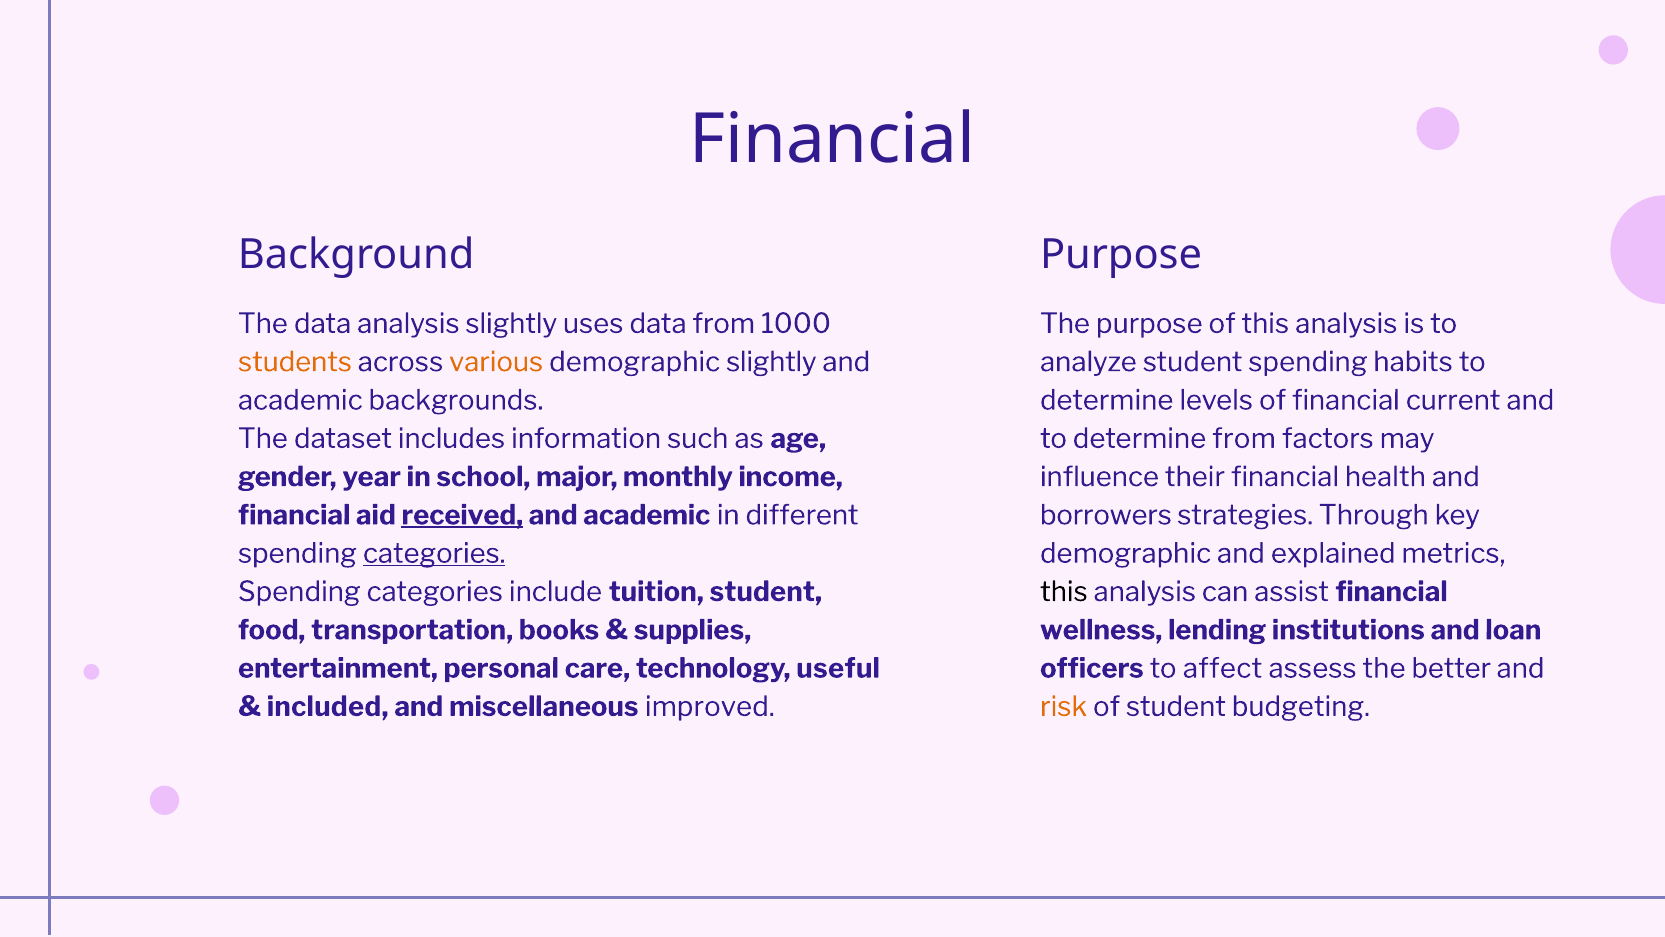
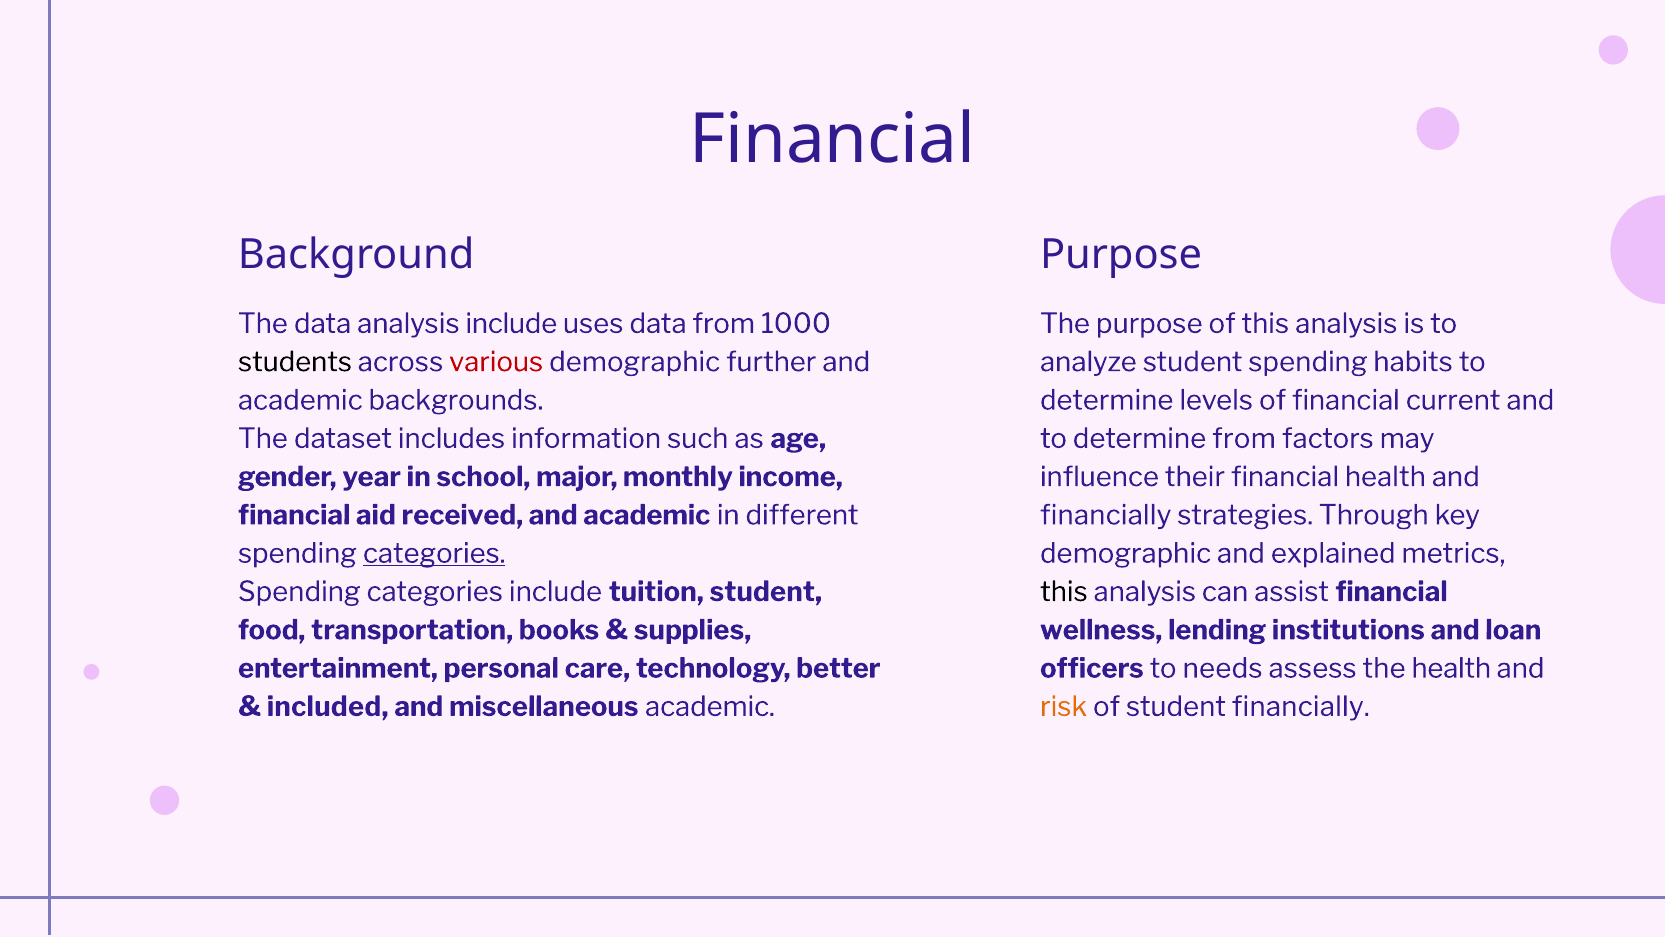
analysis slightly: slightly -> include (511, 324)
students colour: orange -> black (295, 362)
various colour: orange -> red (496, 362)
demographic slightly: slightly -> further (771, 362)
received underline: present -> none (462, 515)
borrowers: borrowers -> financially (1106, 515)
useful: useful -> better (838, 668)
affect: affect -> needs (1223, 668)
the better: better -> health (1451, 668)
miscellaneous improved: improved -> academic (710, 706)
student budgeting: budgeting -> financially (1301, 706)
